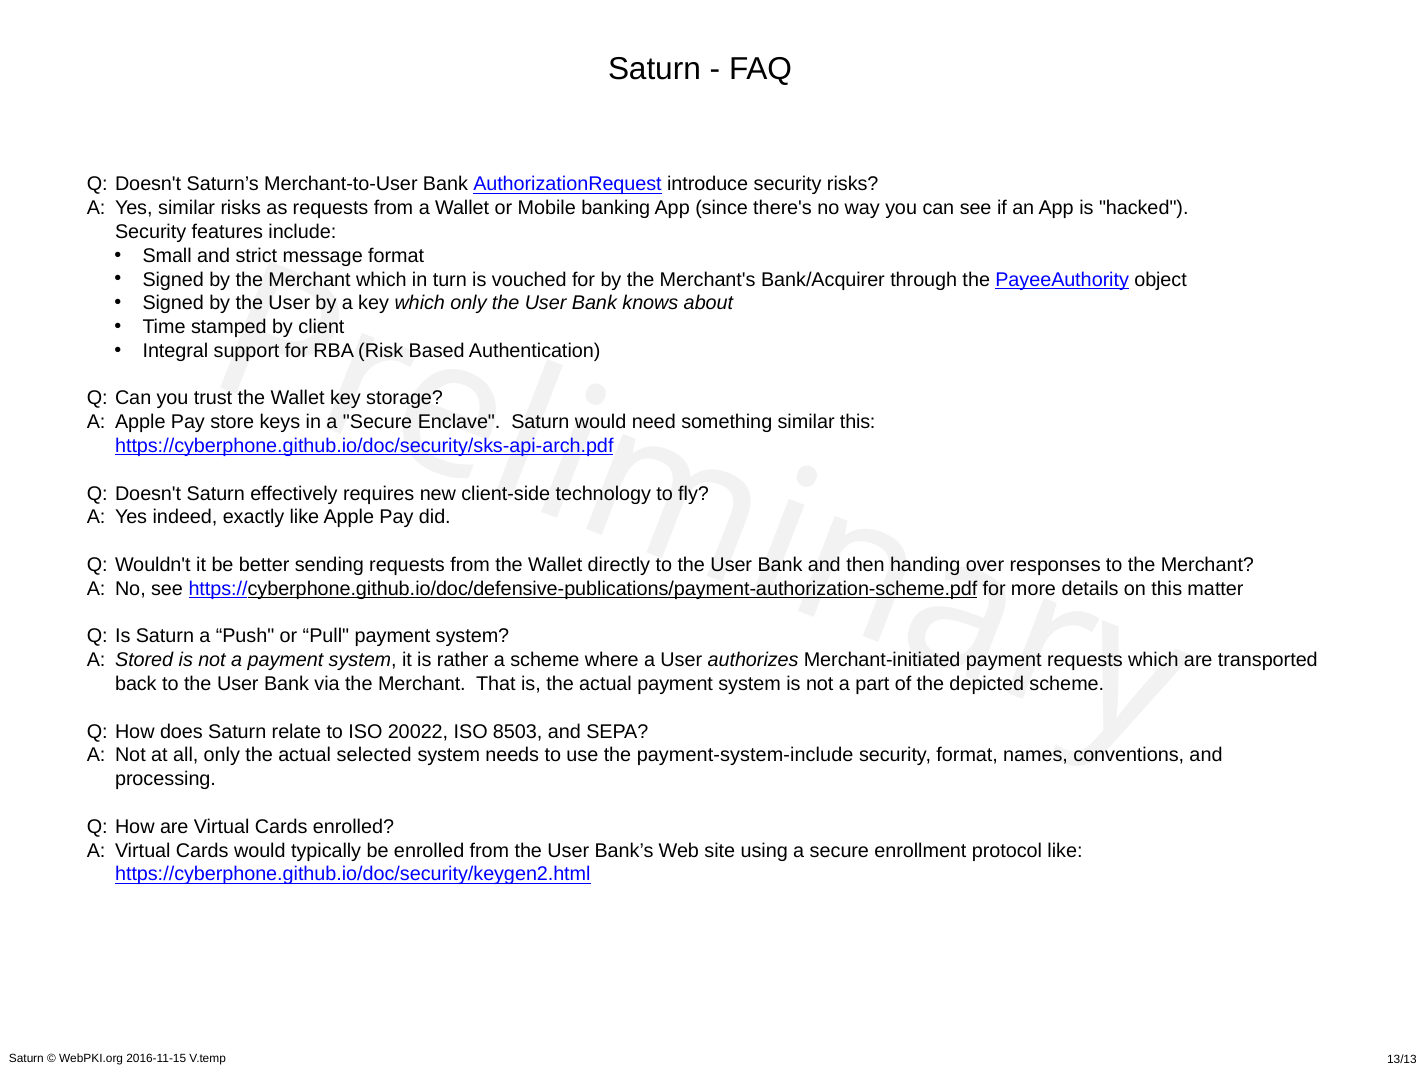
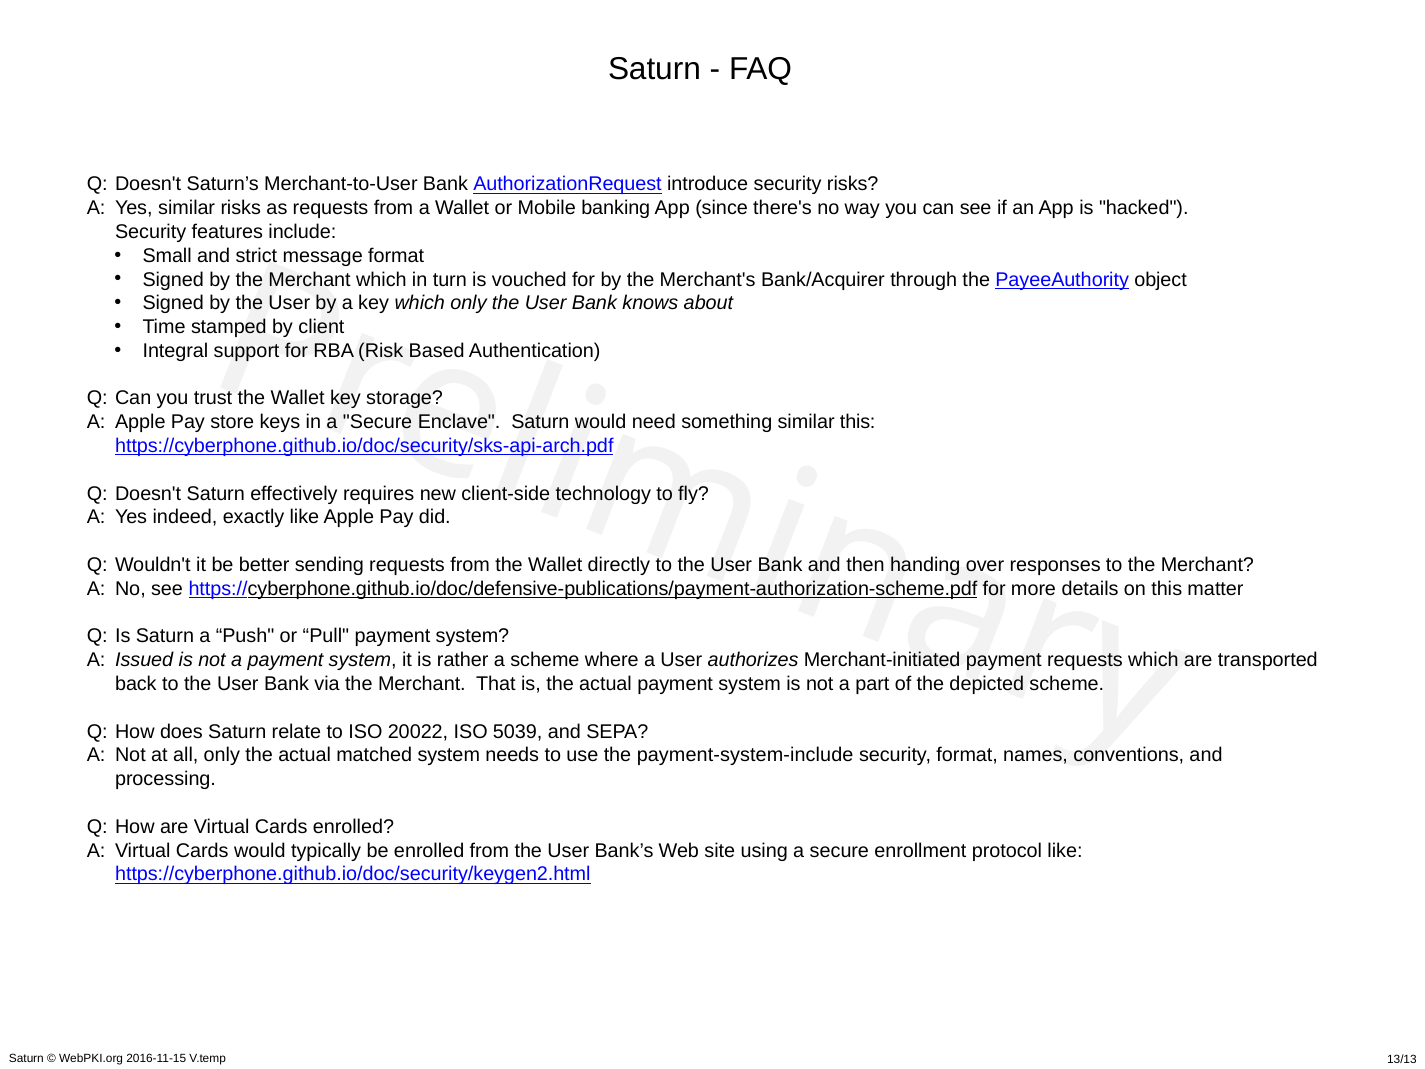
Stored: Stored -> Issued (144, 660)
8503: 8503 -> 5039 (518, 731)
selected: selected -> matched (374, 755)
